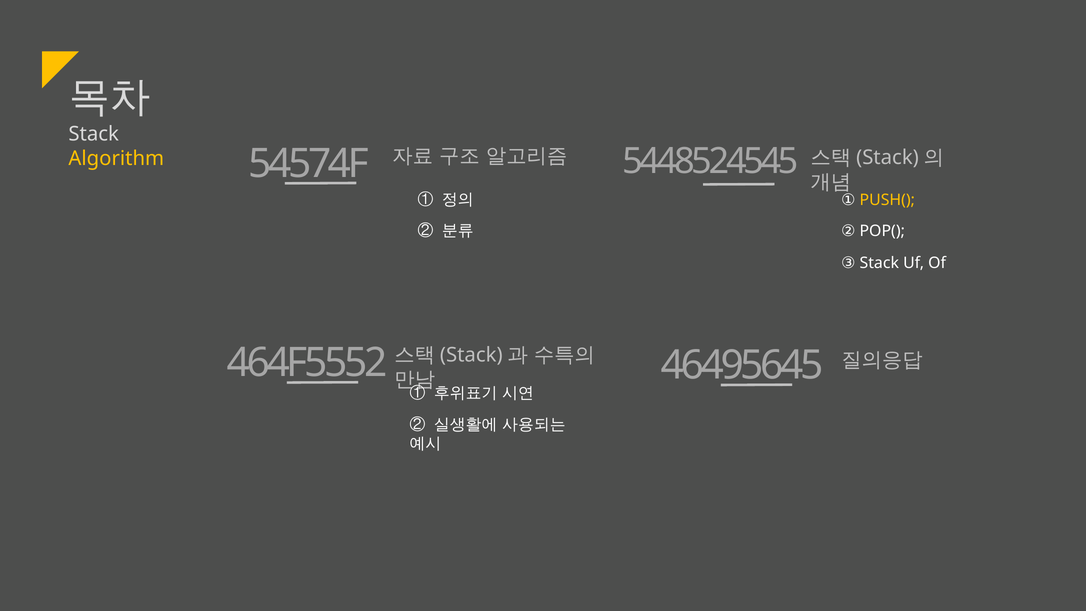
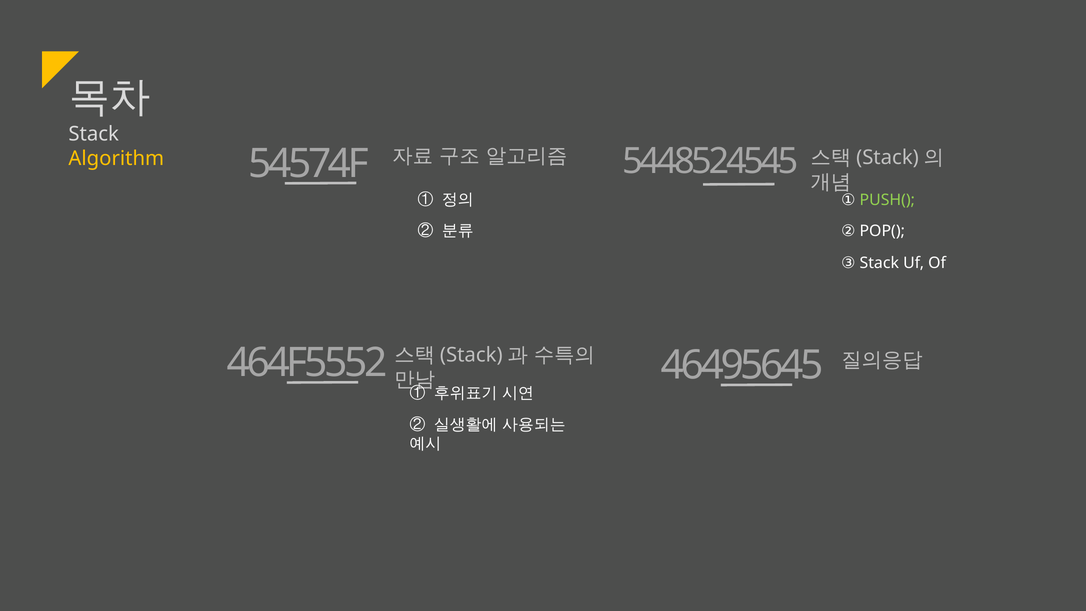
PUSH( colour: yellow -> light green (887, 200)
